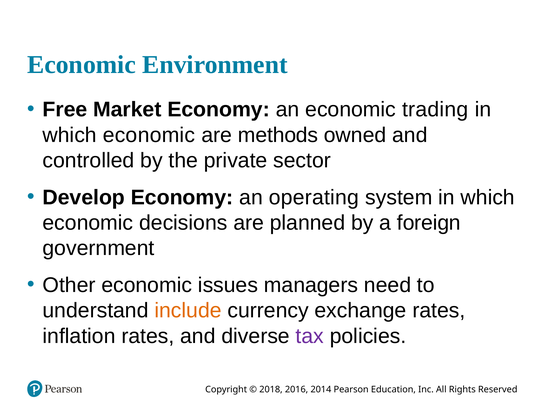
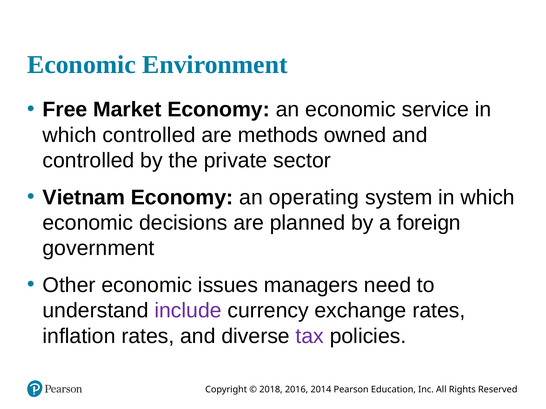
trading: trading -> service (435, 110)
economic: economic -> controlled (149, 135)
Develop: Develop -> Vietnam (84, 198)
include colour: orange -> purple (188, 311)
